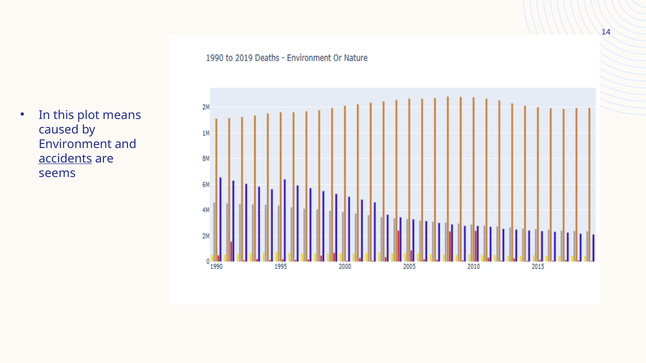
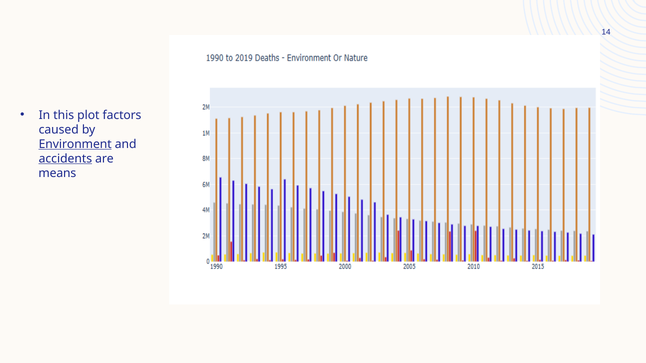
means: means -> factors (122, 115)
Environment underline: none -> present (75, 144)
seems: seems -> means (57, 173)
